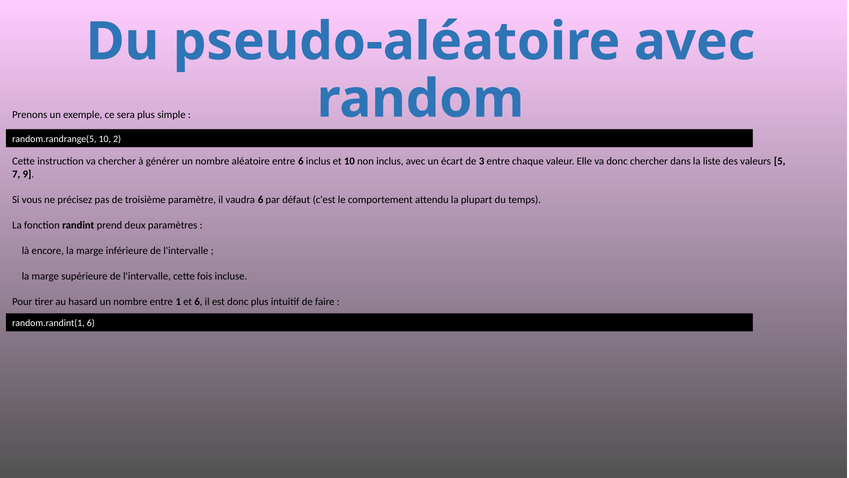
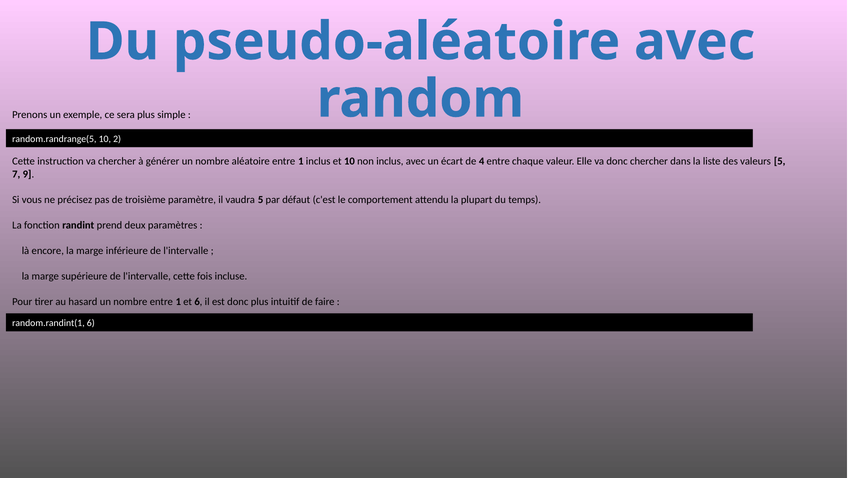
aléatoire entre 6: 6 -> 1 (301, 161)
3: 3 -> 4 (482, 161)
vaudra 6: 6 -> 5 (261, 200)
